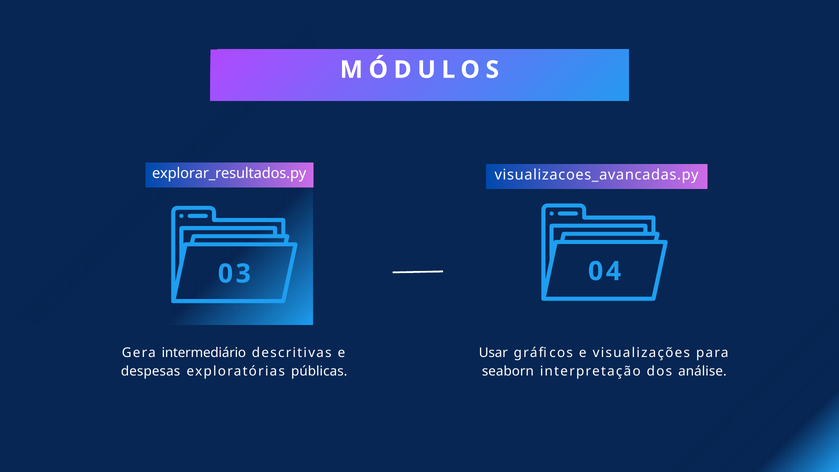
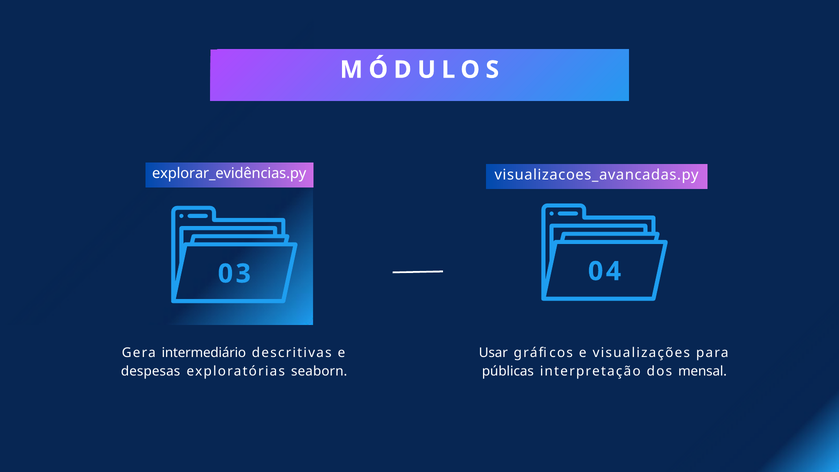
explorar_resultados.py: explorar_resultados.py -> explorar_evidências.py (229, 173)
públicas: públicas -> seaborn (319, 371)
seaborn: seaborn -> públicas (508, 371)
análise: análise -> mensal (703, 371)
